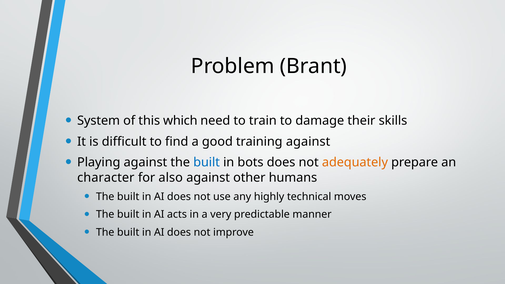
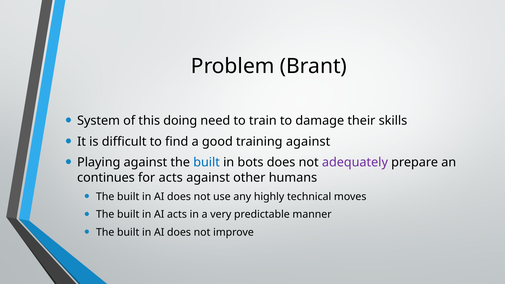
which: which -> doing (180, 121)
adequately colour: orange -> purple (355, 163)
character: character -> continues (106, 178)
for also: also -> acts (171, 178)
